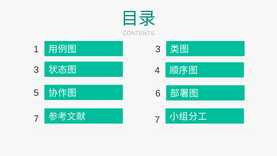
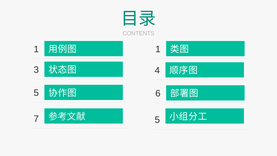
3: 3 -> 1 (158, 49)
7: 7 -> 5 (157, 120)
